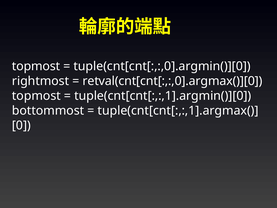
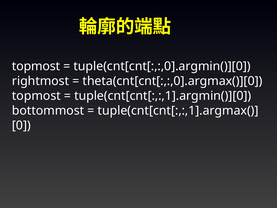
retval(cnt[cnt[:,:,0].argmax()][0: retval(cnt[cnt[:,:,0].argmax()][0 -> theta(cnt[cnt[:,:,0].argmax()][0 (172, 81)
